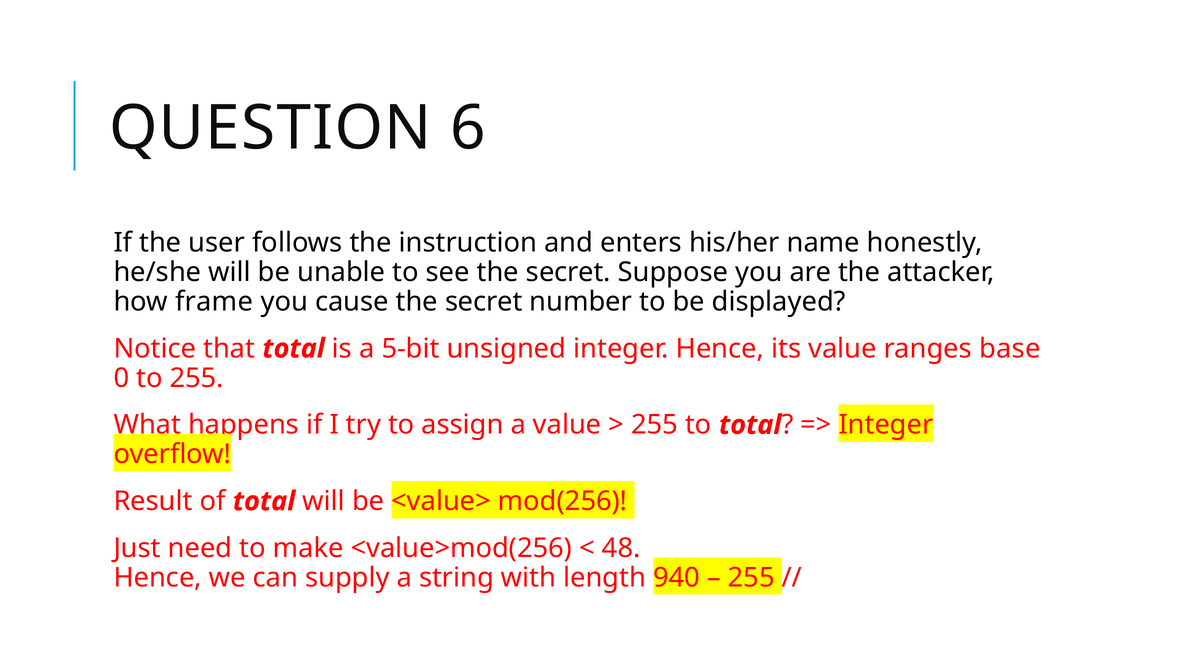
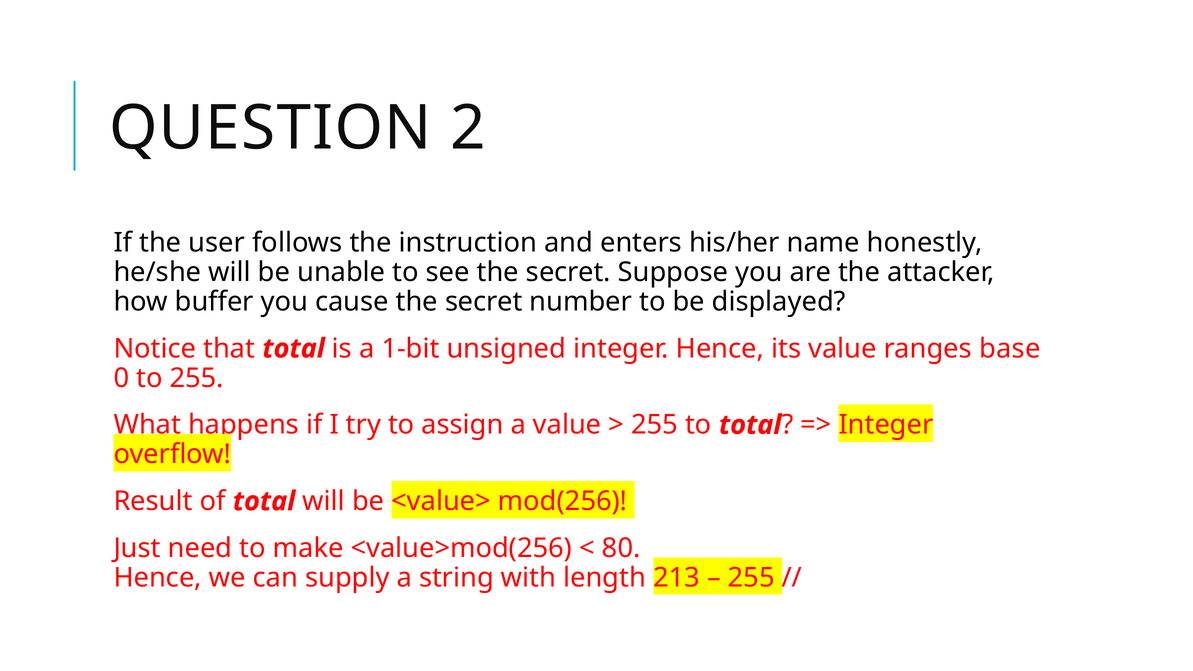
6: 6 -> 2 (468, 128)
frame: frame -> buffer (214, 302)
5-bit: 5-bit -> 1-bit (411, 349)
48: 48 -> 80 (621, 548)
940: 940 -> 213 (677, 578)
